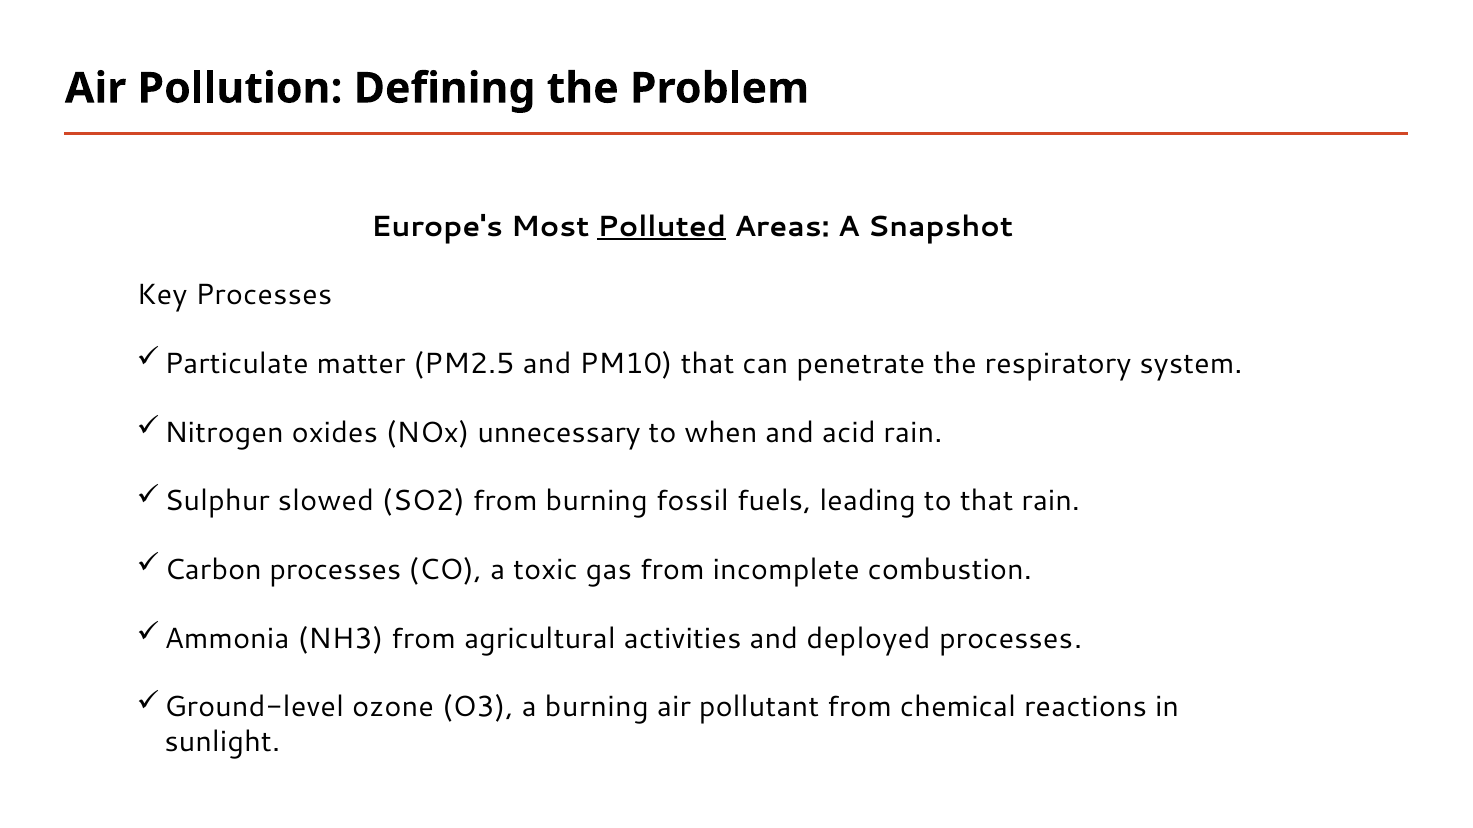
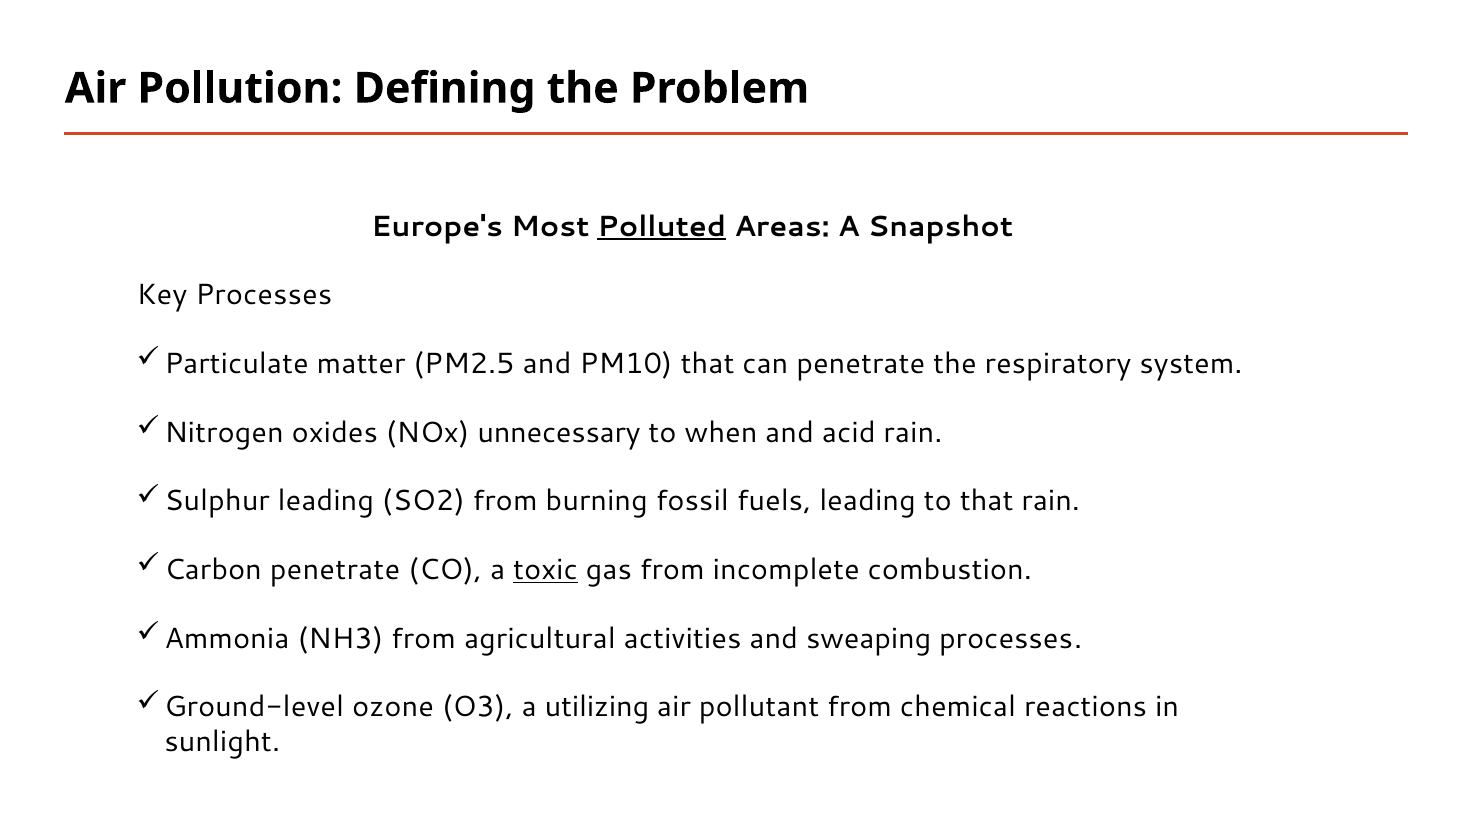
Sulphur slowed: slowed -> leading (326, 502)
Carbon processes: processes -> penetrate (335, 570)
toxic underline: none -> present (545, 570)
deployed: deployed -> sweaping (869, 639)
a burning: burning -> utilizing (597, 708)
